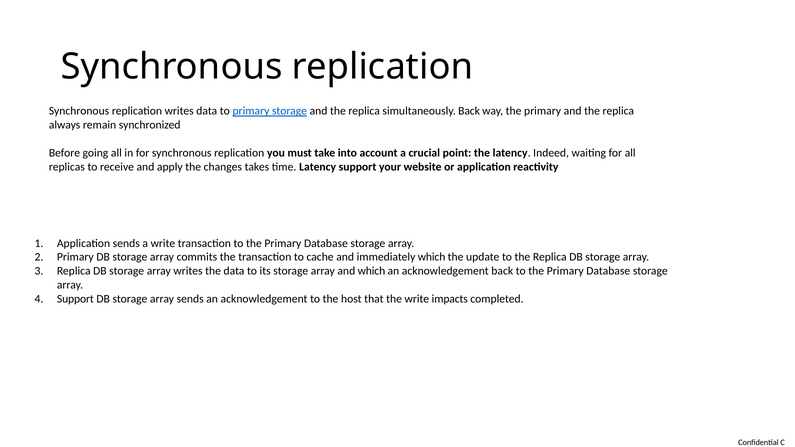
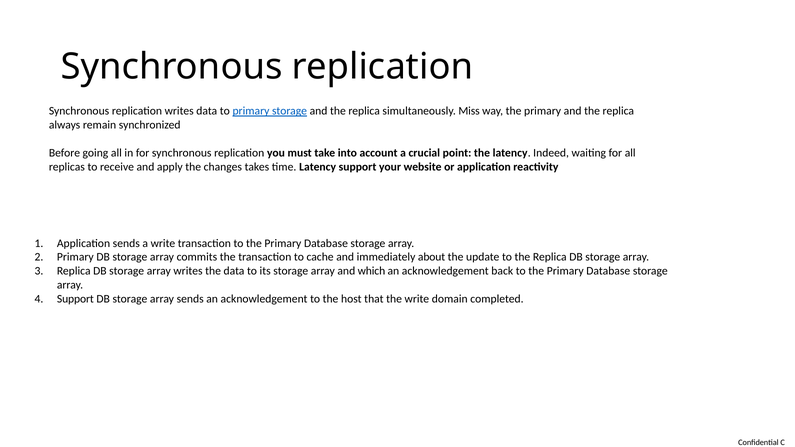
simultaneously Back: Back -> Miss (469, 111)
immediately which: which -> about (432, 257)
impacts: impacts -> domain (450, 299)
